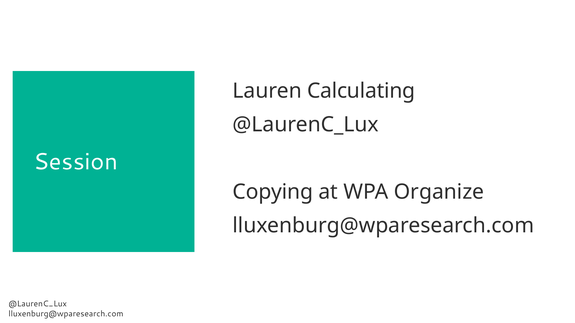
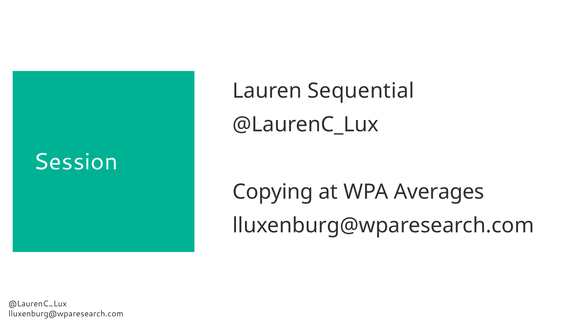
Calculating: Calculating -> Sequential (361, 91)
Organize: Organize -> Averages (439, 192)
